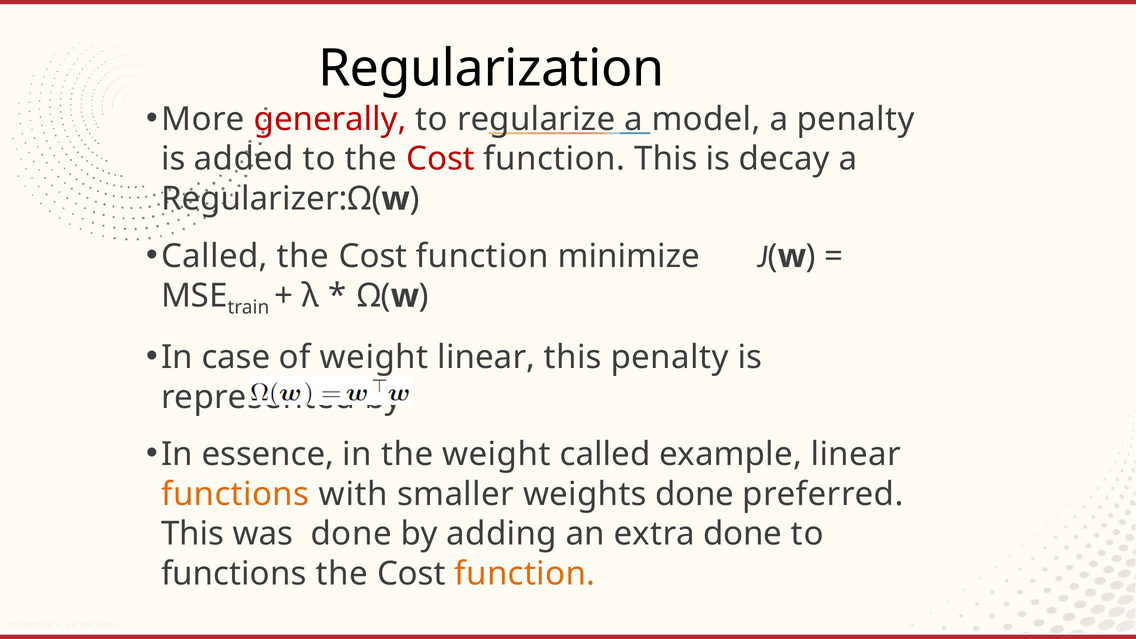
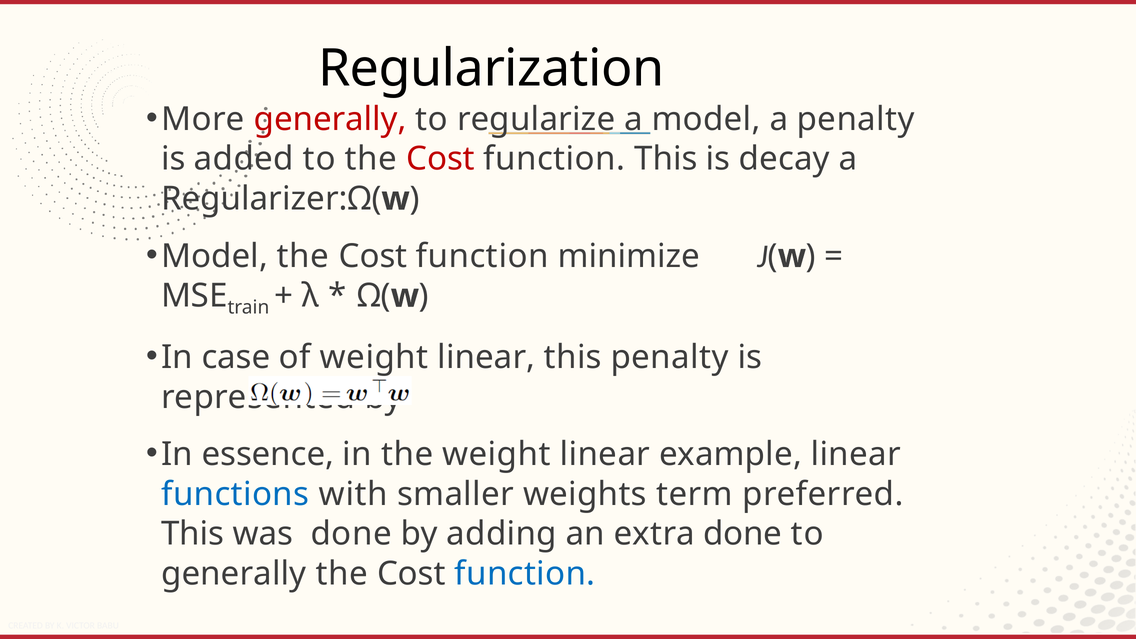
Called: Called -> Model (214, 256)
the weight called: called -> linear (605, 454)
functions colour: orange -> blue (235, 494)
weights done: done -> term (694, 494)
functions: functions -> generally (234, 574)
function colour: orange -> blue (525, 574)
